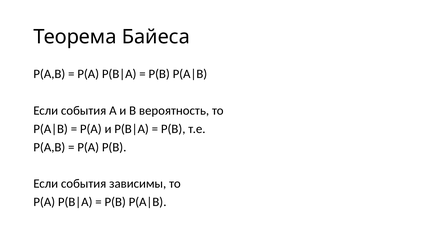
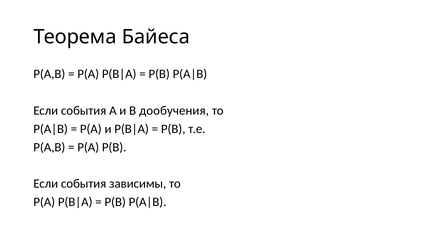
вероятность: вероятность -> дообучения (174, 111)
